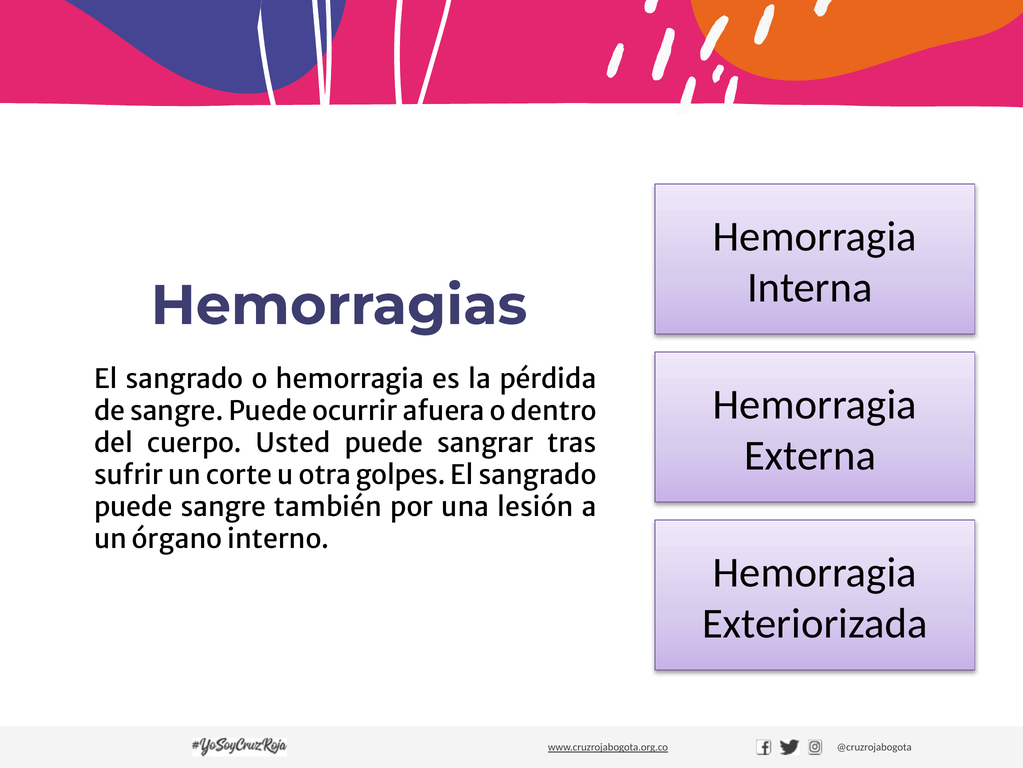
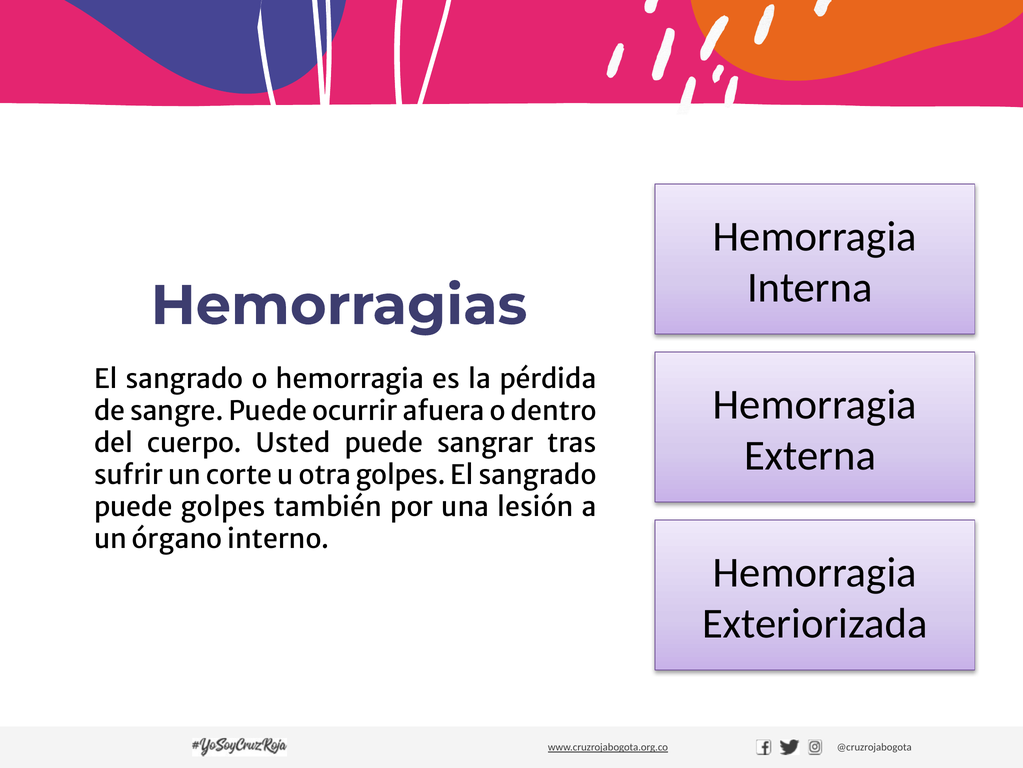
puede sangre: sangre -> golpes (223, 507)
